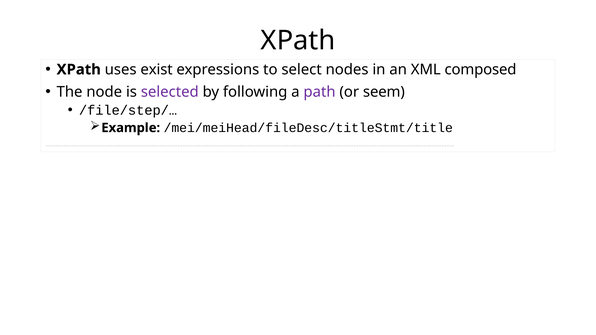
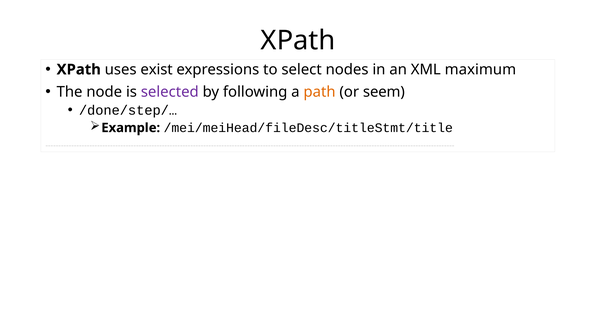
composed: composed -> maximum (480, 70)
path colour: purple -> orange (320, 92)
/file/step/…: /file/step/… -> /done/step/… (128, 110)
